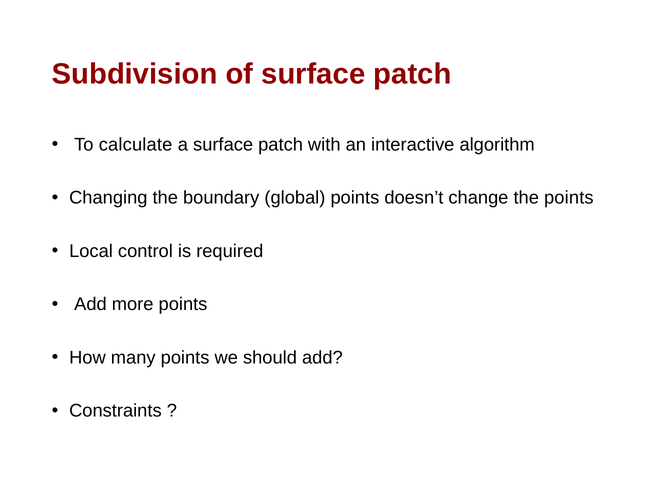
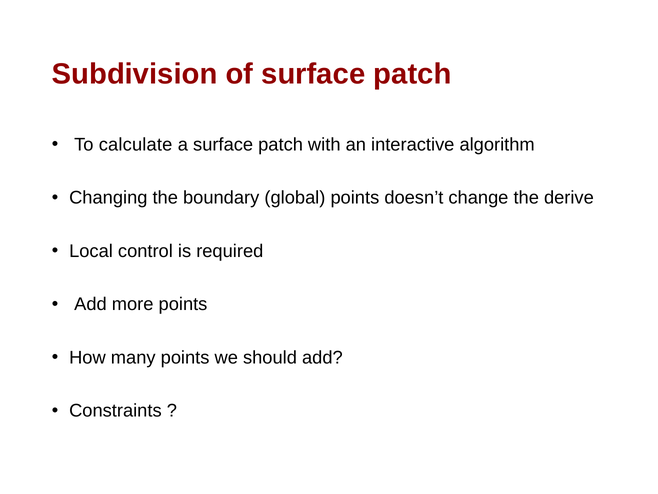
the points: points -> derive (569, 198)
